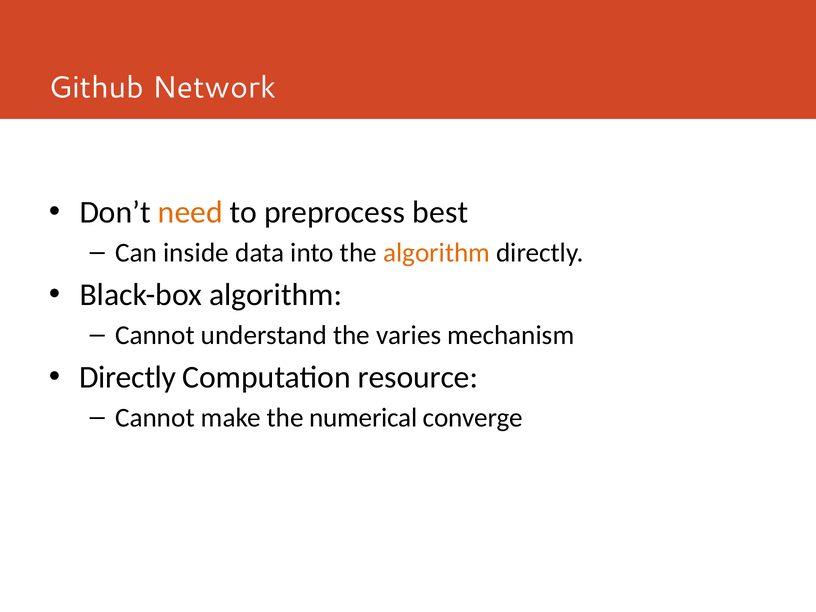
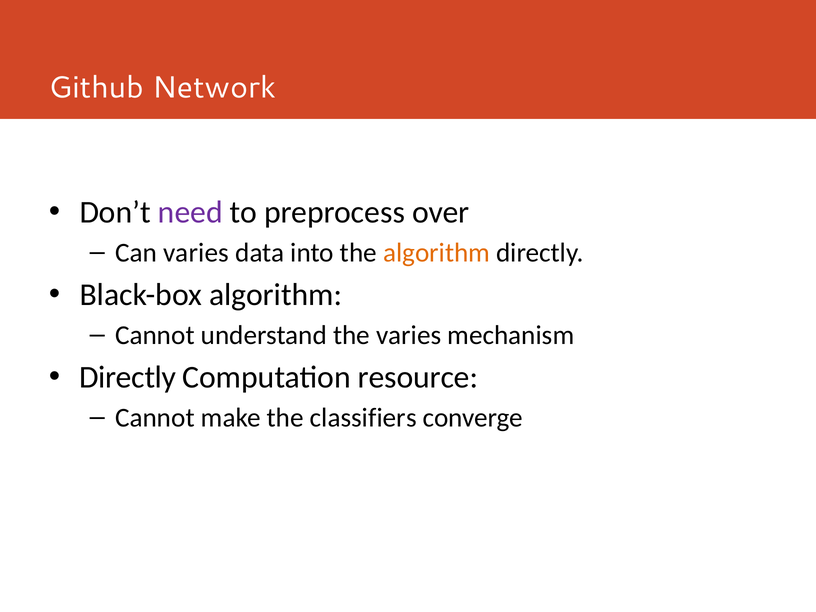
need colour: orange -> purple (190, 212)
best: best -> over (441, 212)
Can inside: inside -> varies (196, 253)
numerical: numerical -> classifiers (363, 418)
